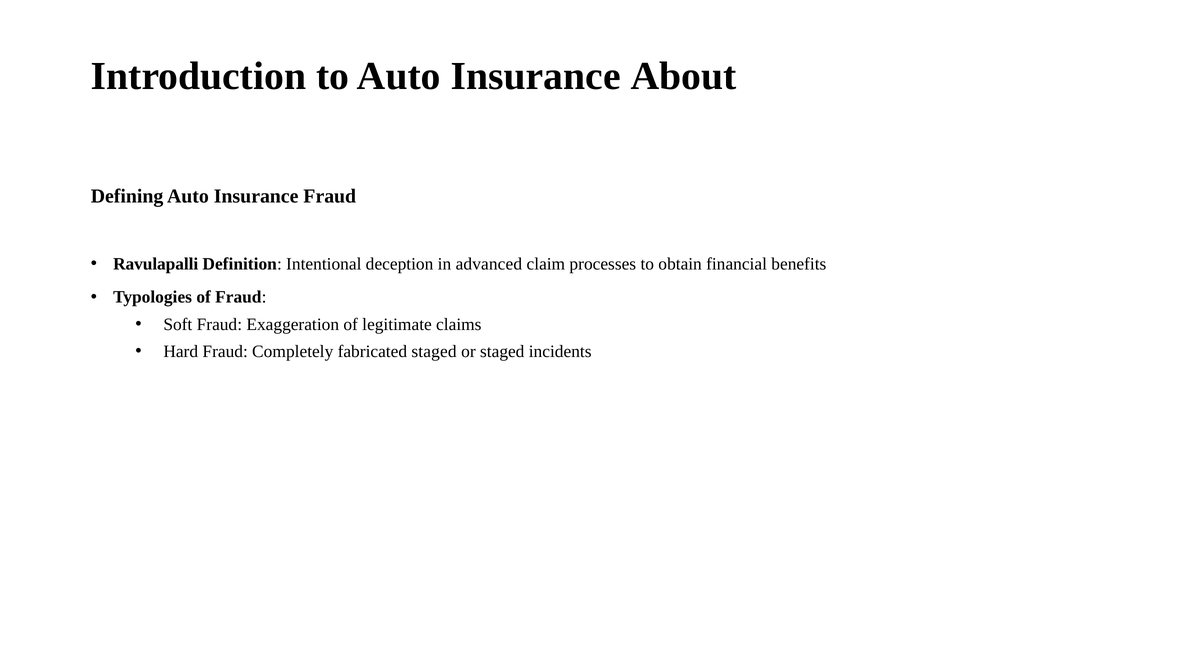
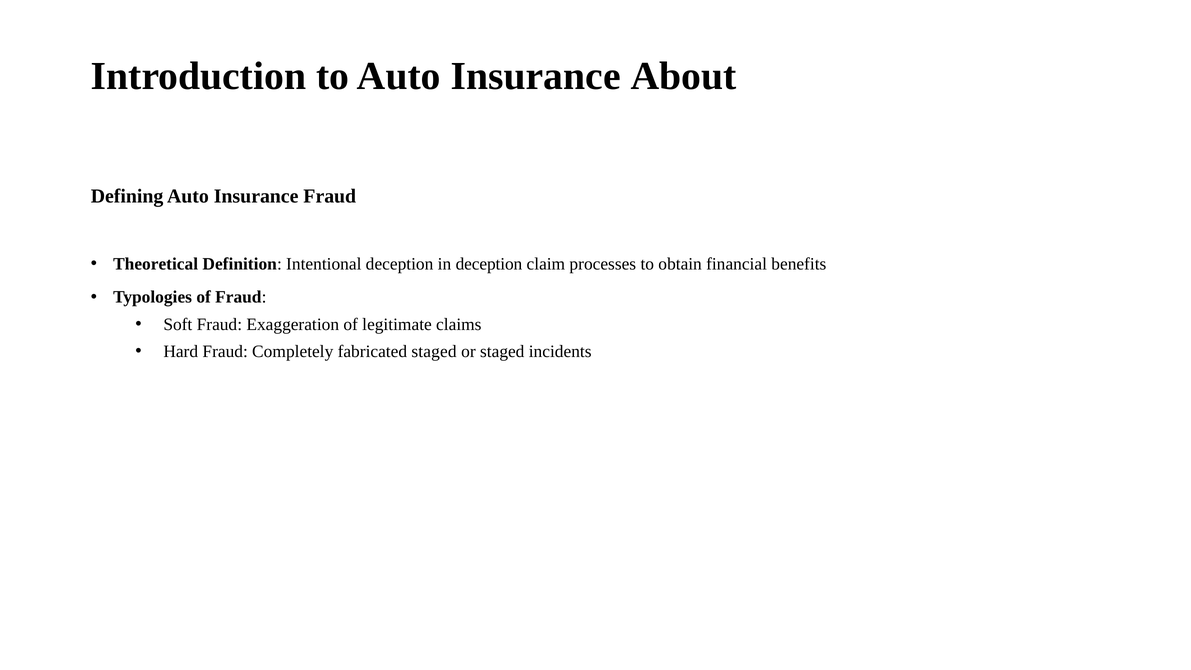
Ravulapalli: Ravulapalli -> Theoretical (156, 264)
in advanced: advanced -> deception (489, 264)
